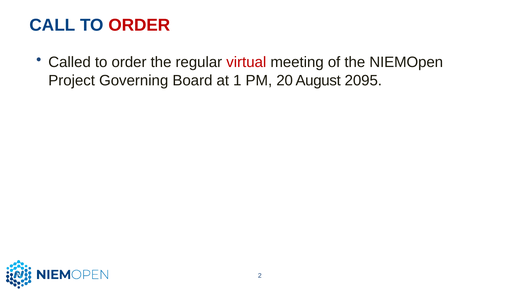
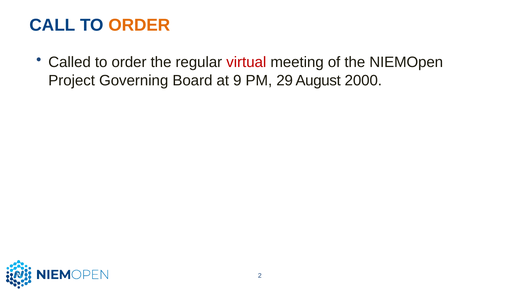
ORDER colour: red -> orange (139, 25)
1: 1 -> 9 (237, 80)
20: 20 -> 29 (285, 80)
2095: 2095 -> 2000 (363, 80)
